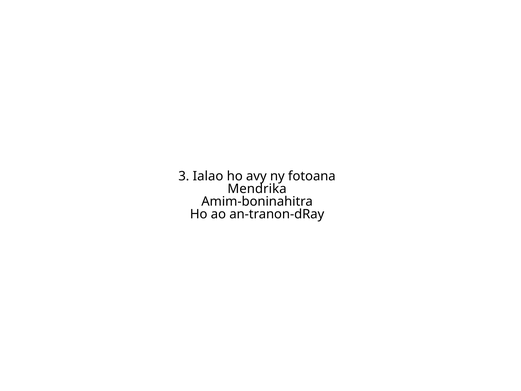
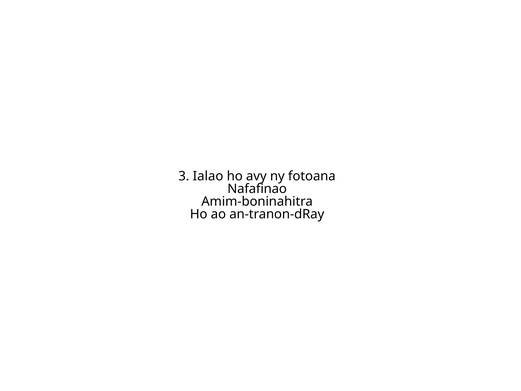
Mendrika: Mendrika -> Nafafinao (257, 189)
